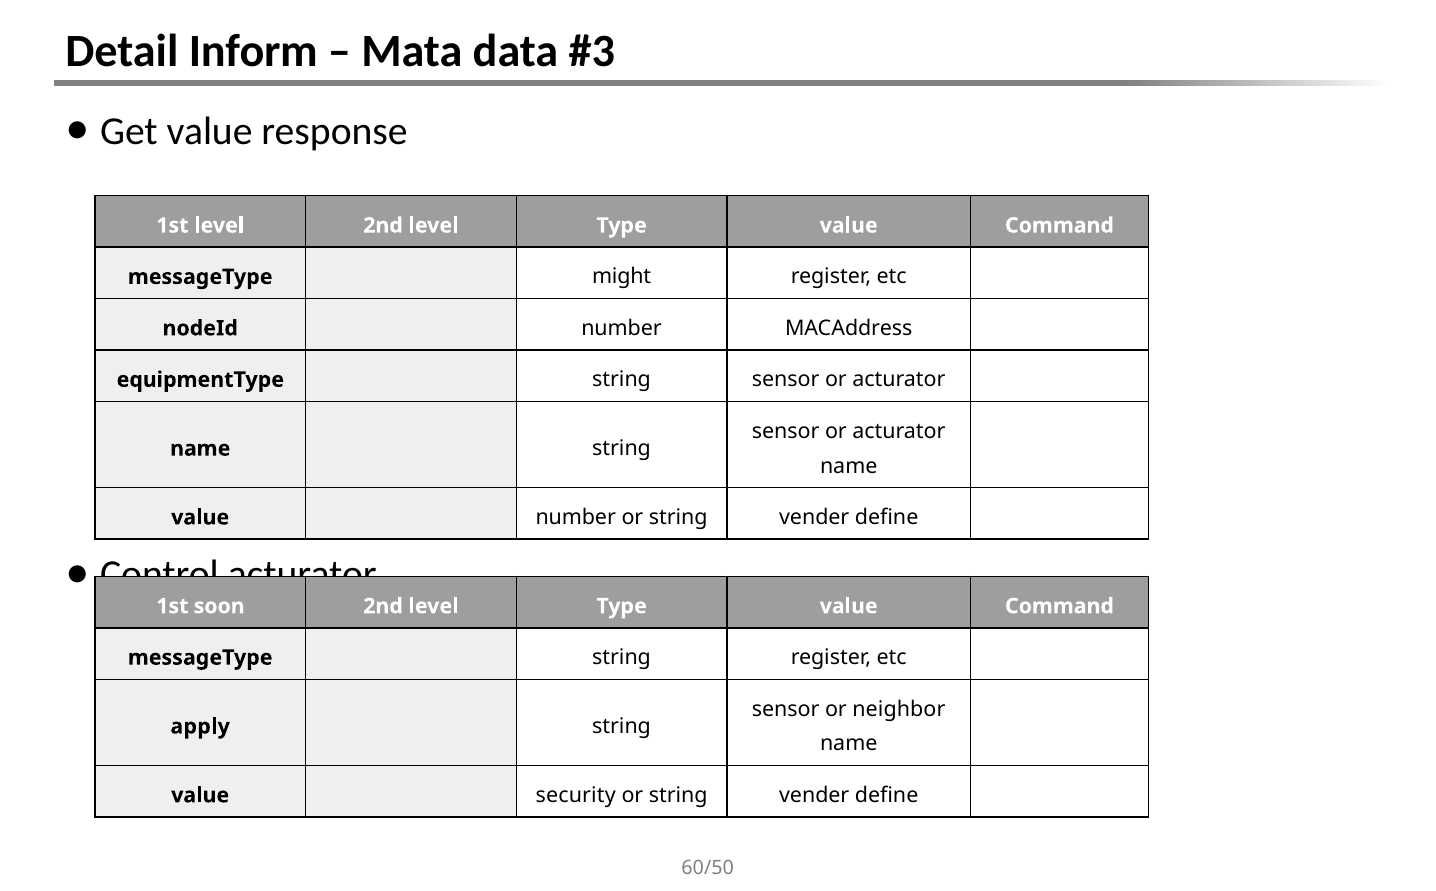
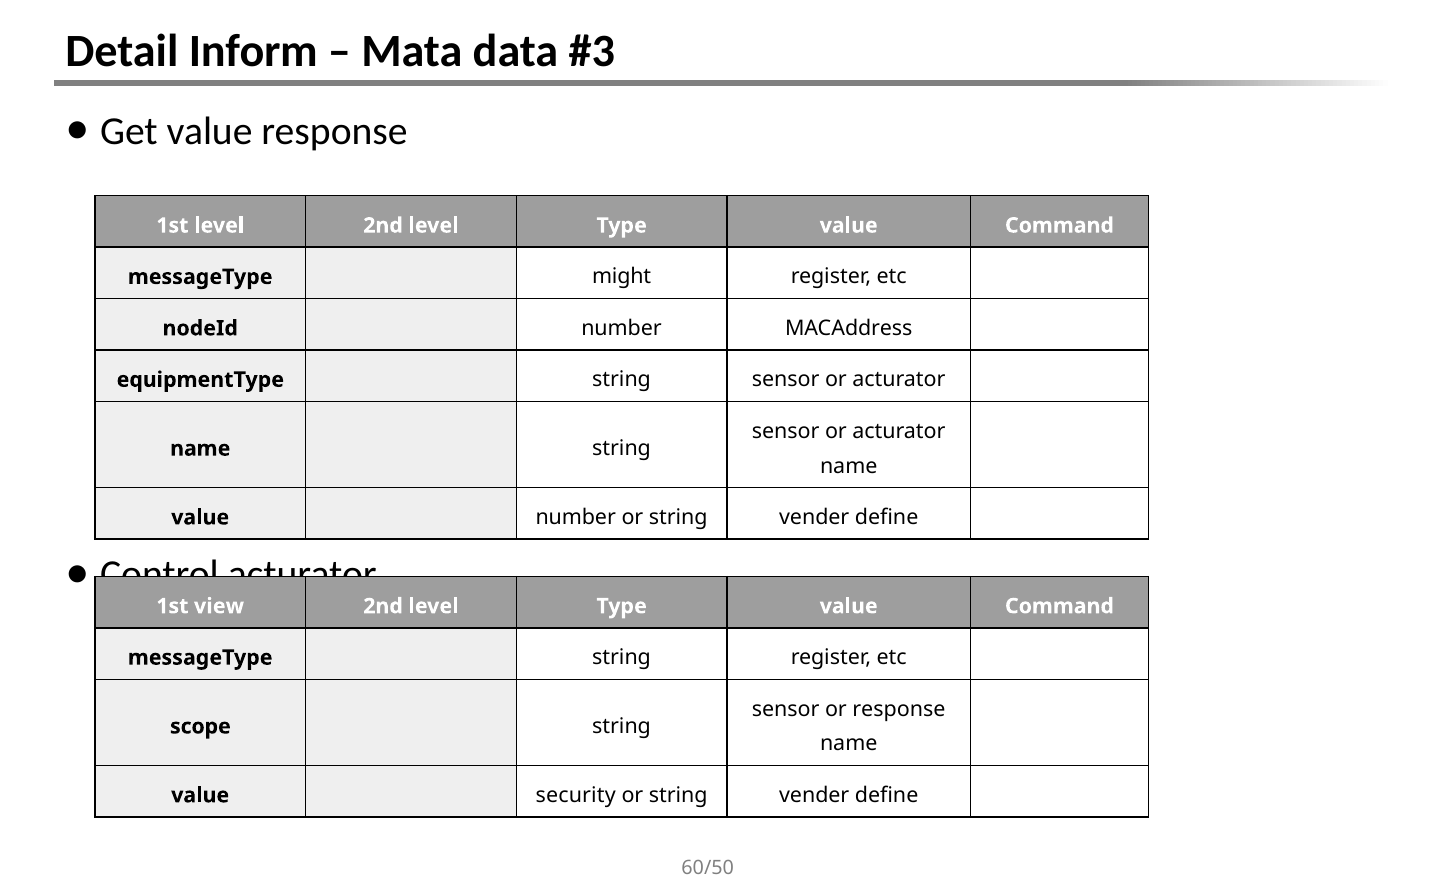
soon: soon -> view (219, 606)
or neighbor: neighbor -> response (899, 709)
apply: apply -> scope (200, 727)
